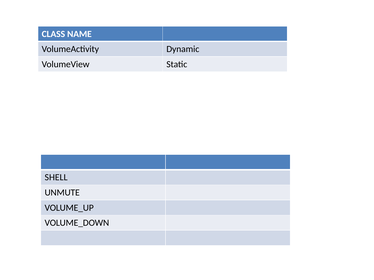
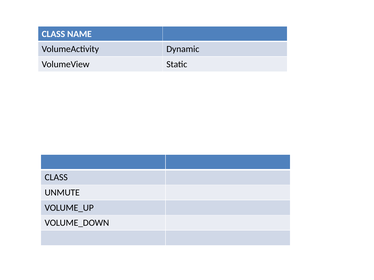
SHELL: SHELL -> CLASS (56, 178)
